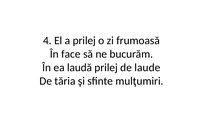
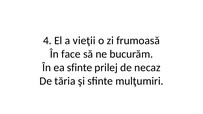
a prilej: prilej -> vieţii (84, 41)
ea laudă: laudă -> sfinte (80, 68)
laude: laude -> necaz (147, 68)
